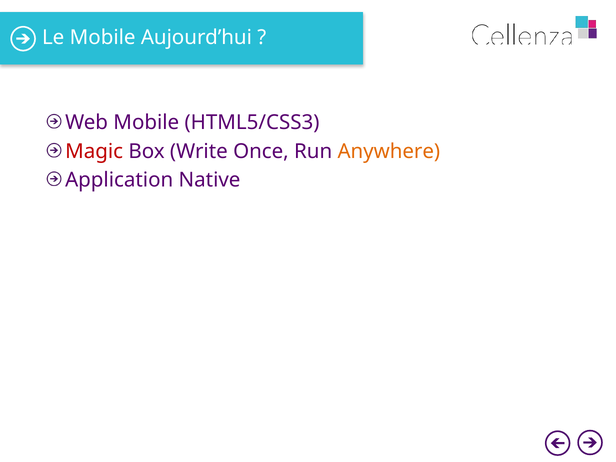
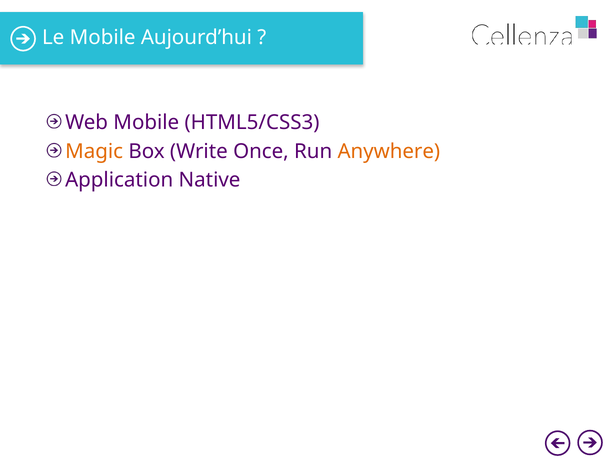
Magic colour: red -> orange (94, 151)
